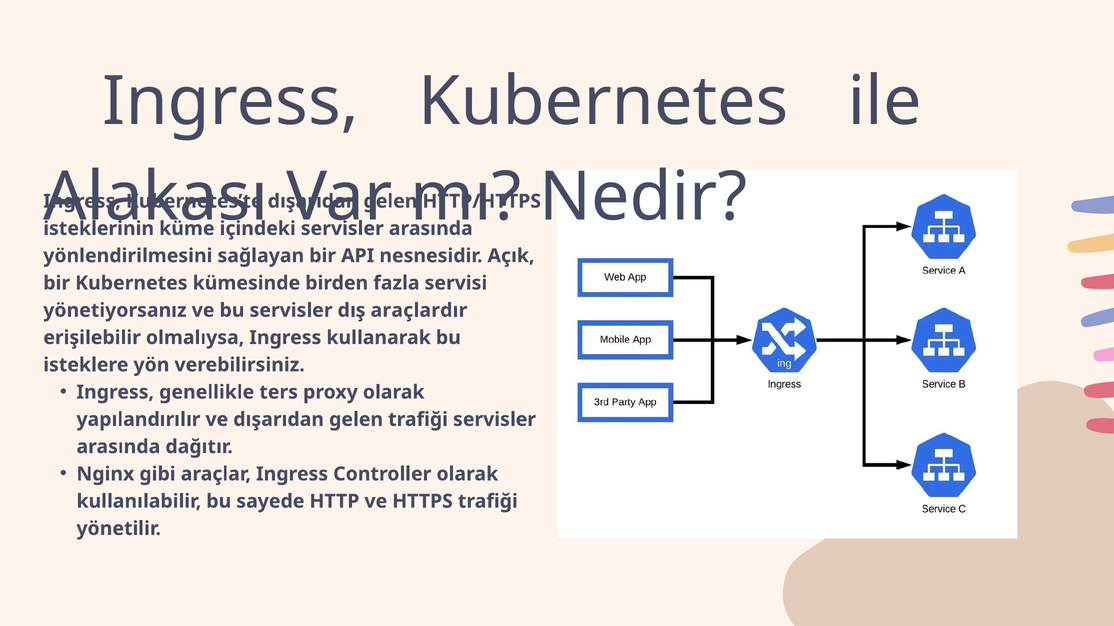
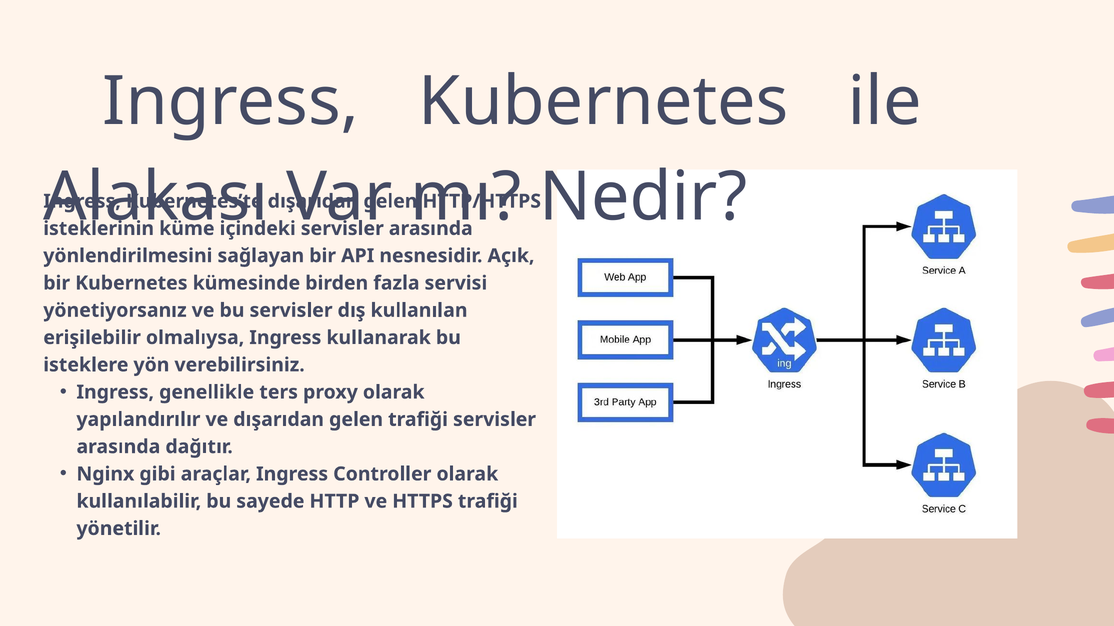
araçlardır: araçlardır -> kullanılan (419, 311)
